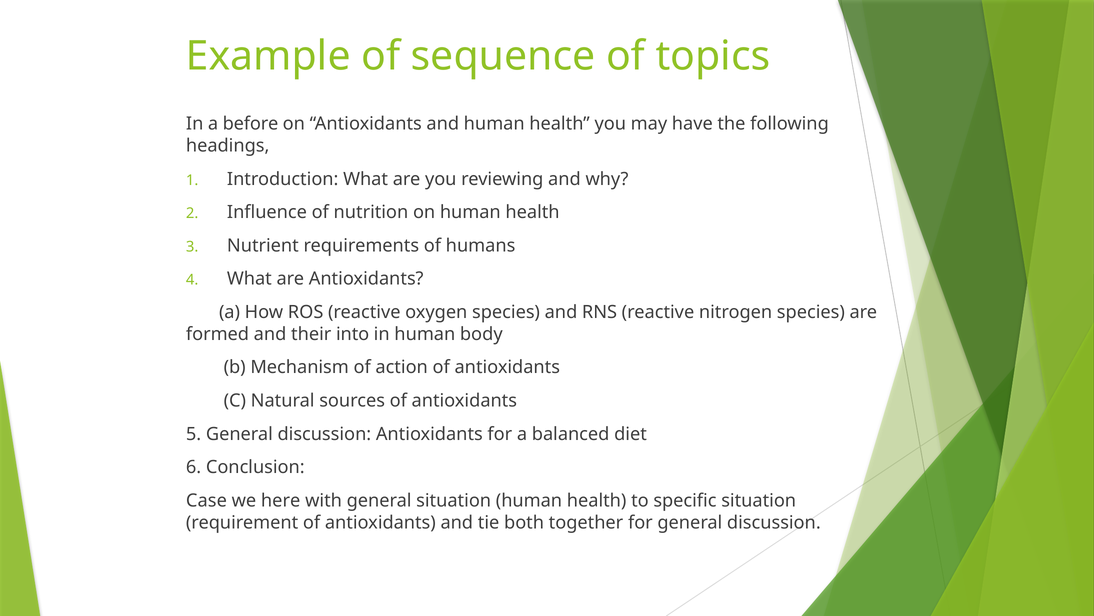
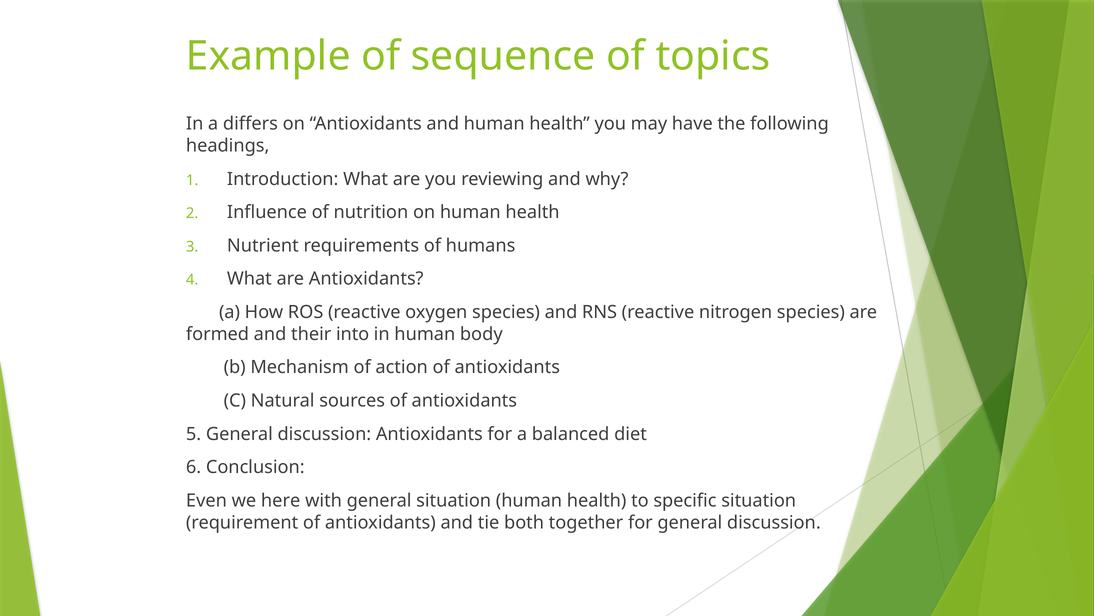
before: before -> differs (250, 124)
Case: Case -> Even (206, 500)
